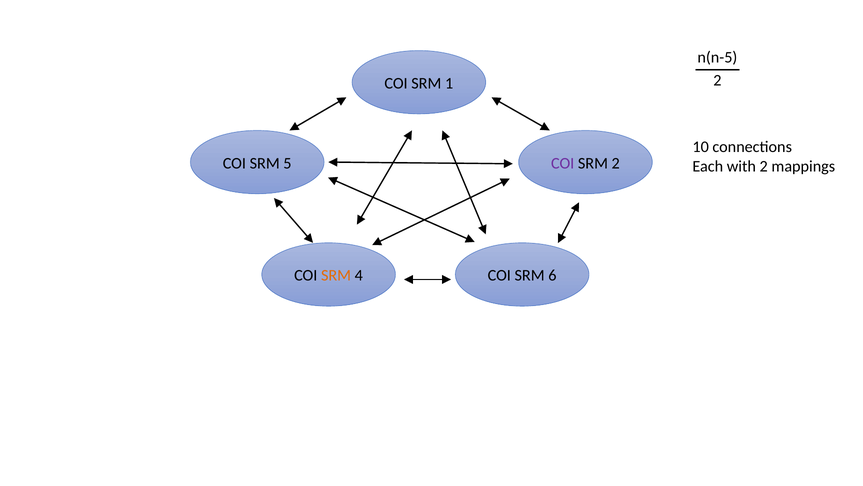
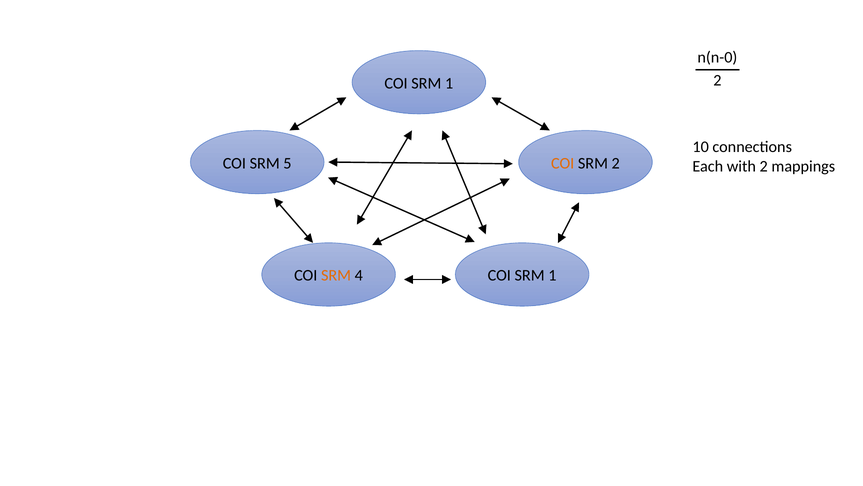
n(n-5: n(n-5 -> n(n-0 (717, 57)
COI colour: purple -> orange (563, 163)
6: 6 -> 1 (552, 275)
